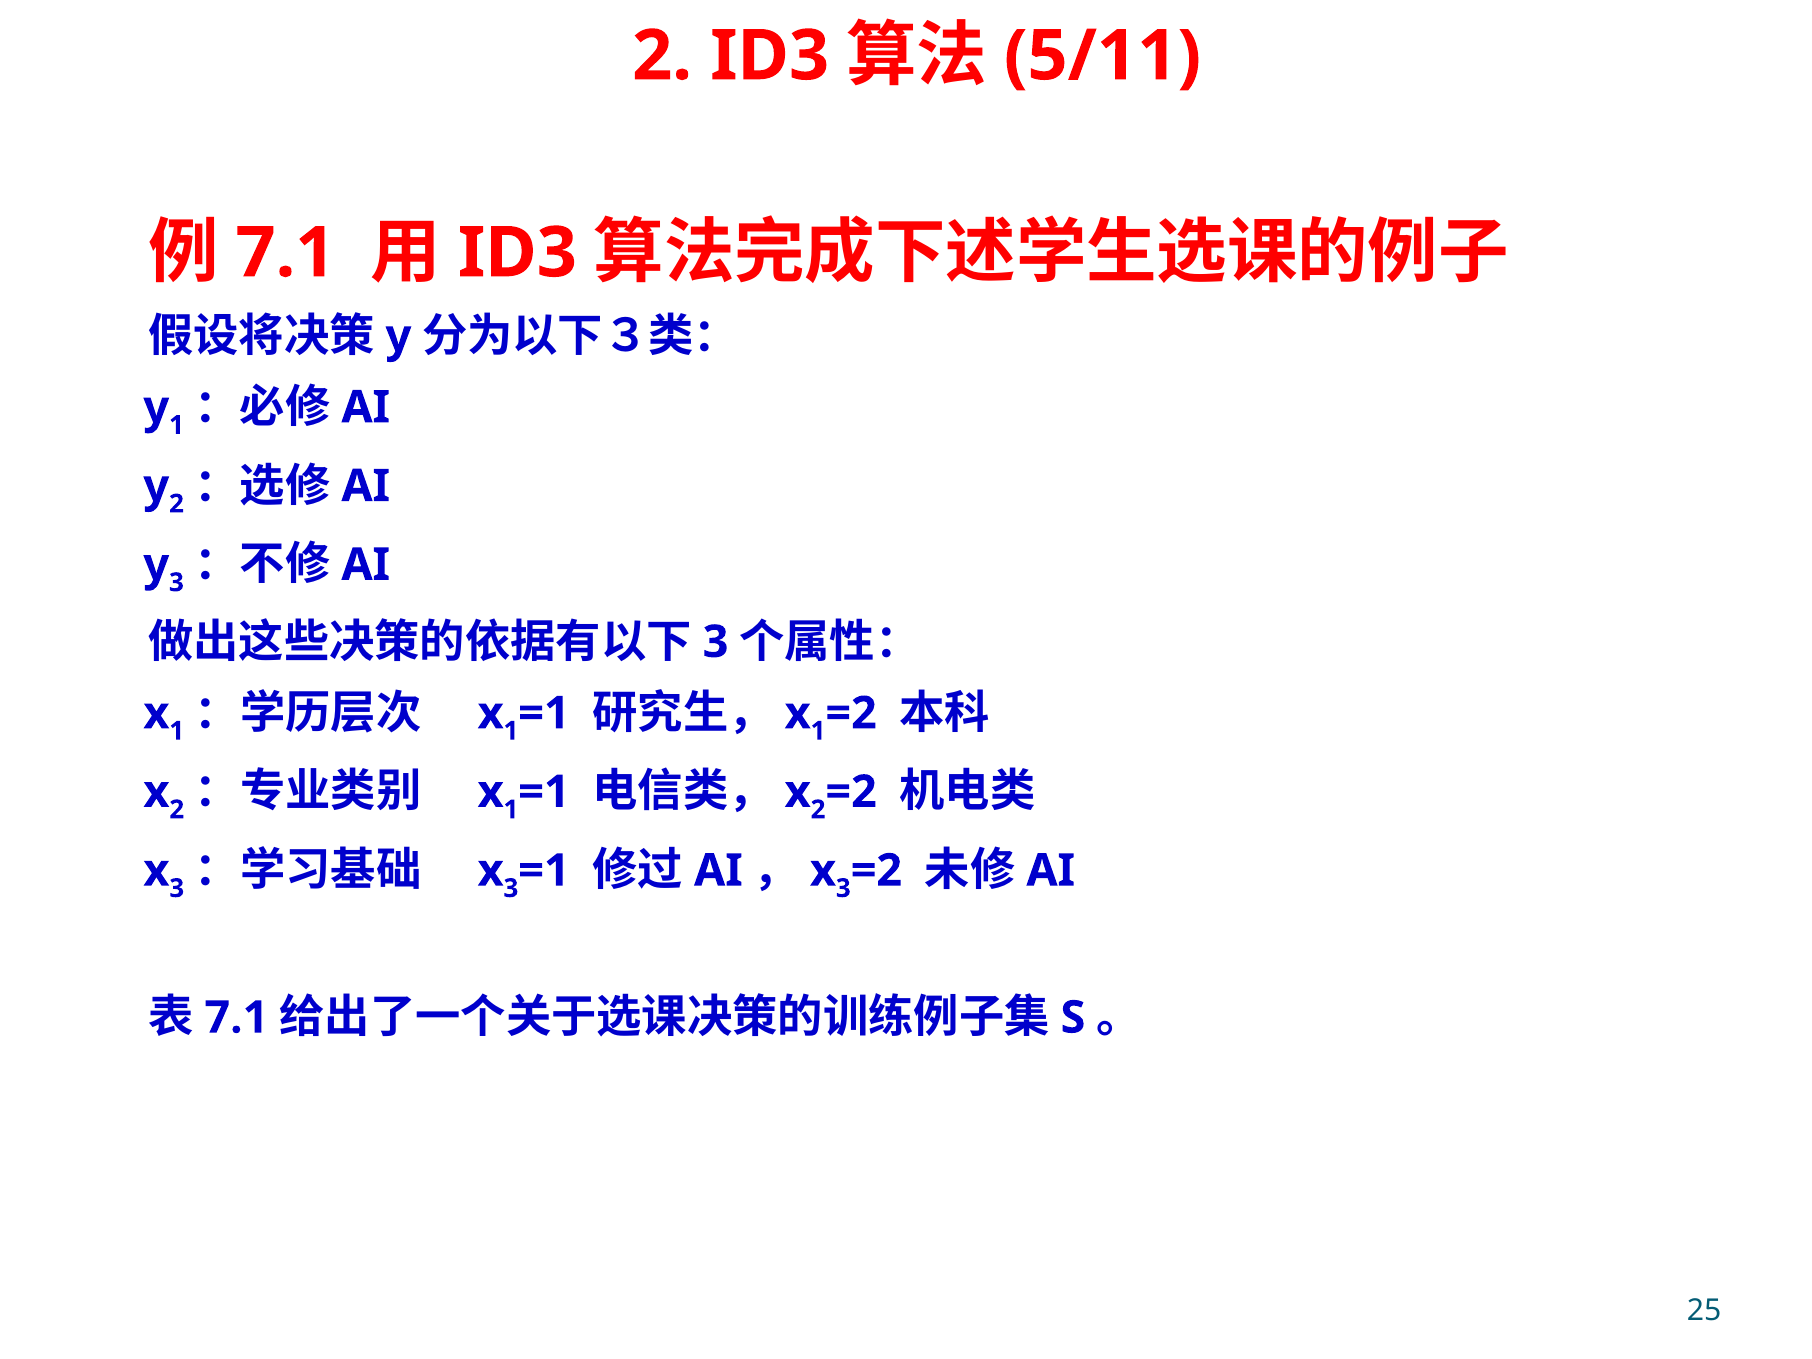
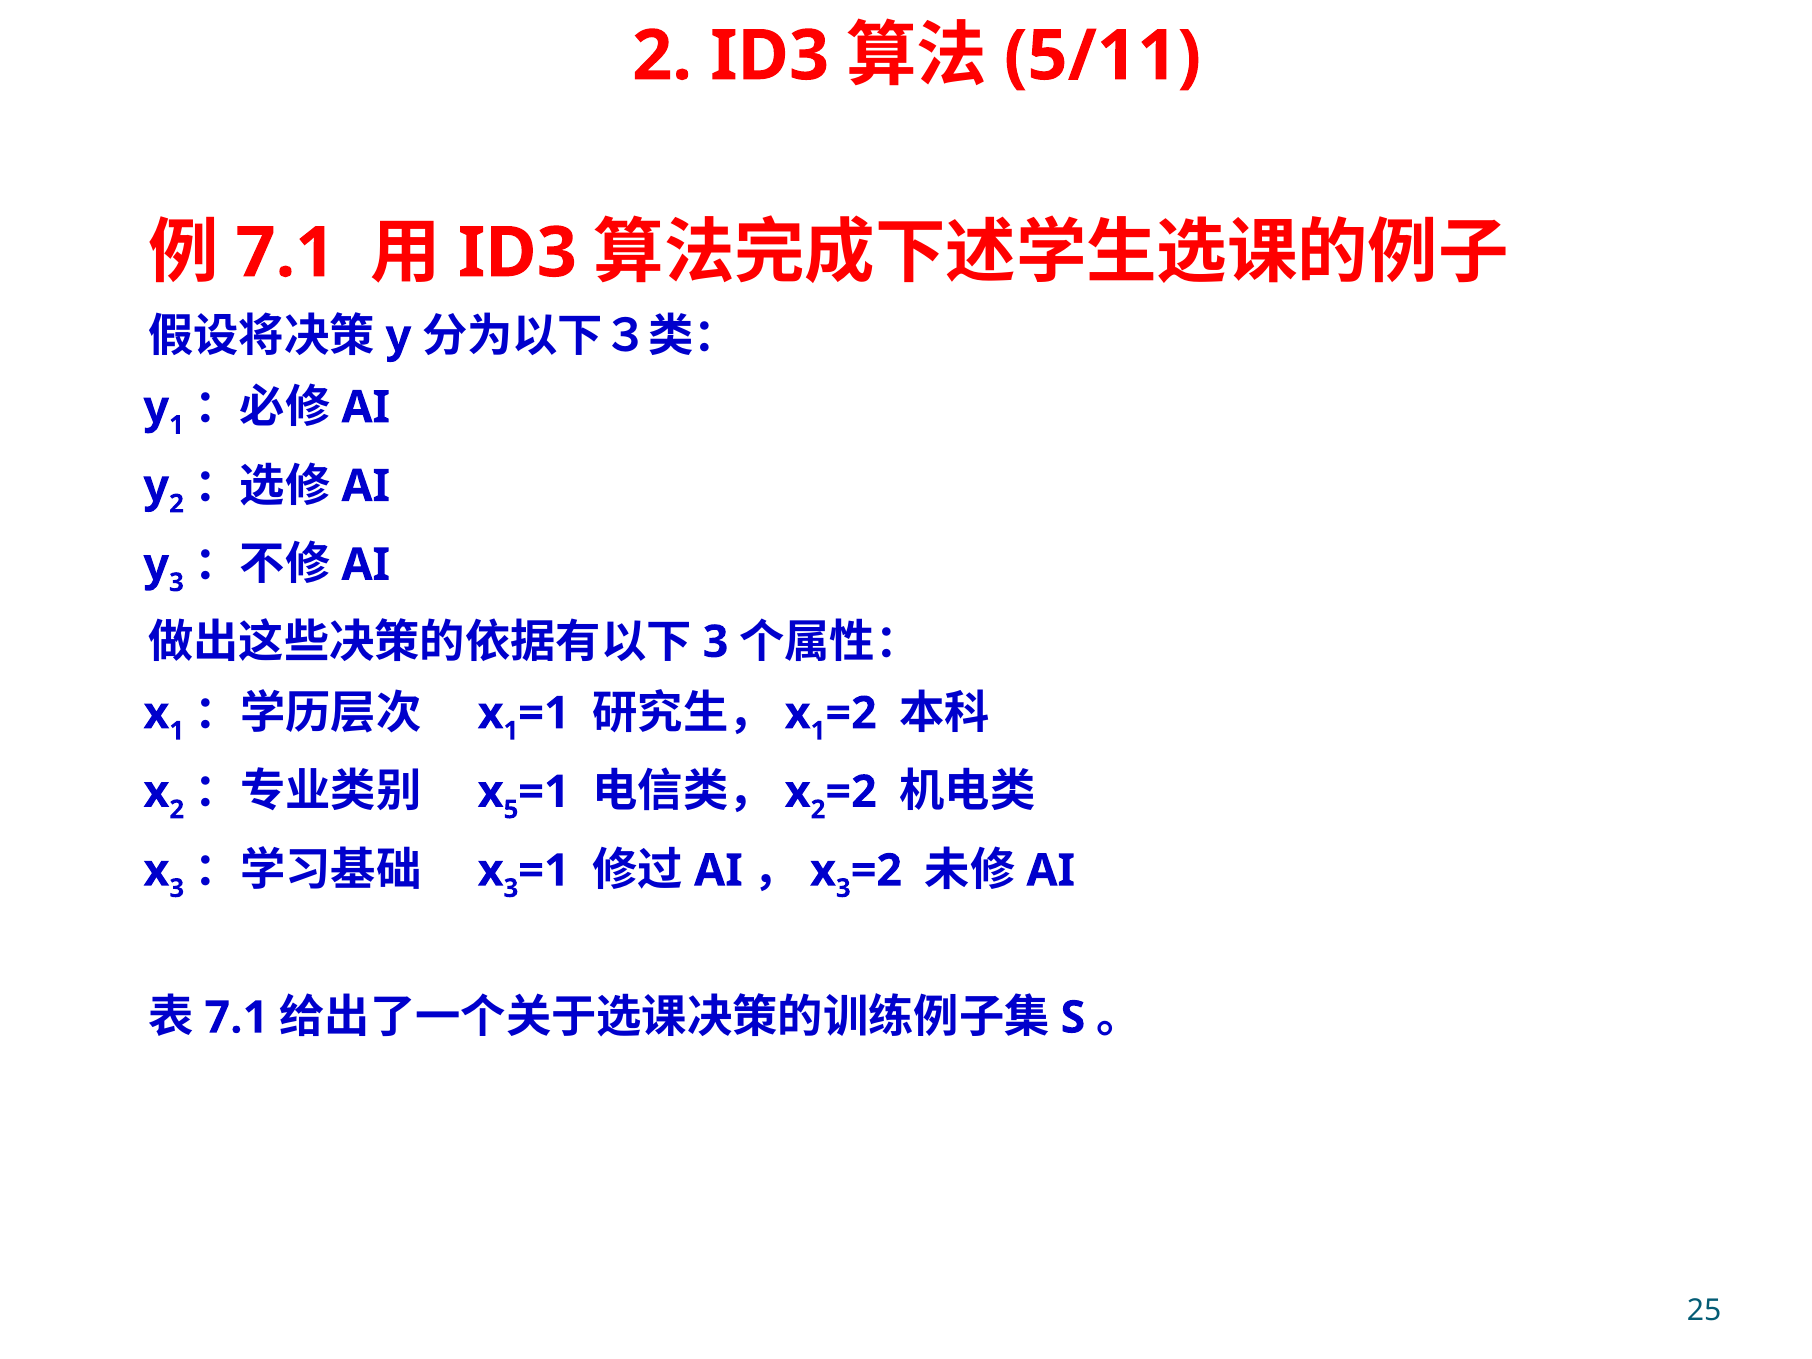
1: 1 -> 5 (511, 810)
